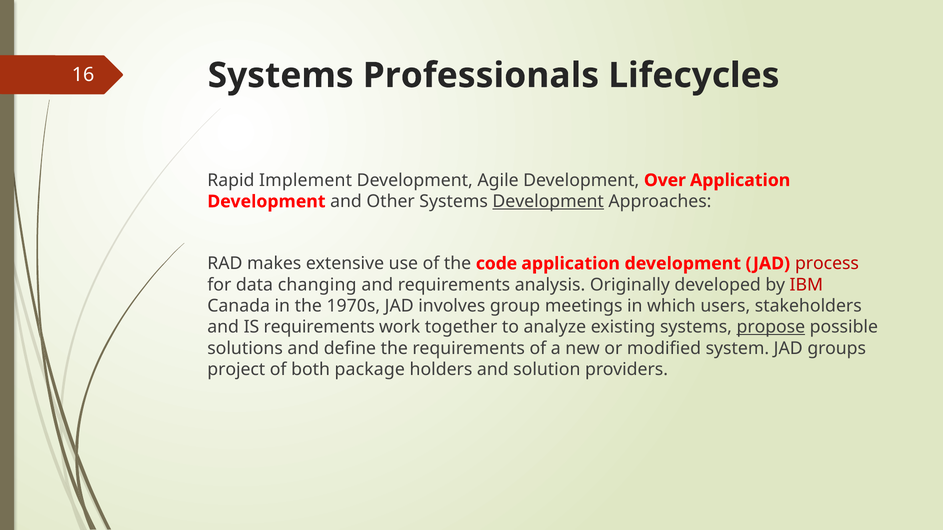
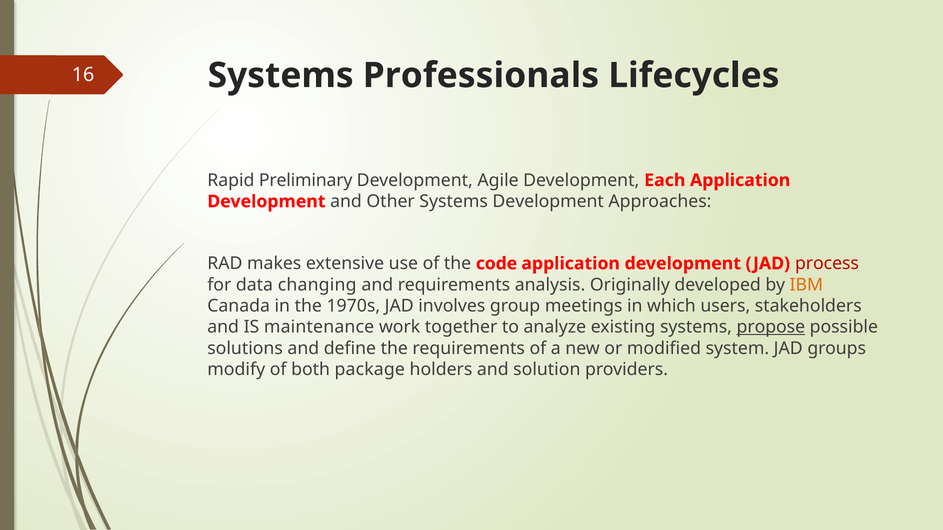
Implement: Implement -> Preliminary (306, 180)
Over: Over -> Each (665, 180)
Development underline: present -> none (548, 202)
IBM colour: red -> orange (806, 285)
IS requirements: requirements -> maintenance (319, 327)
project: project -> modify (236, 370)
